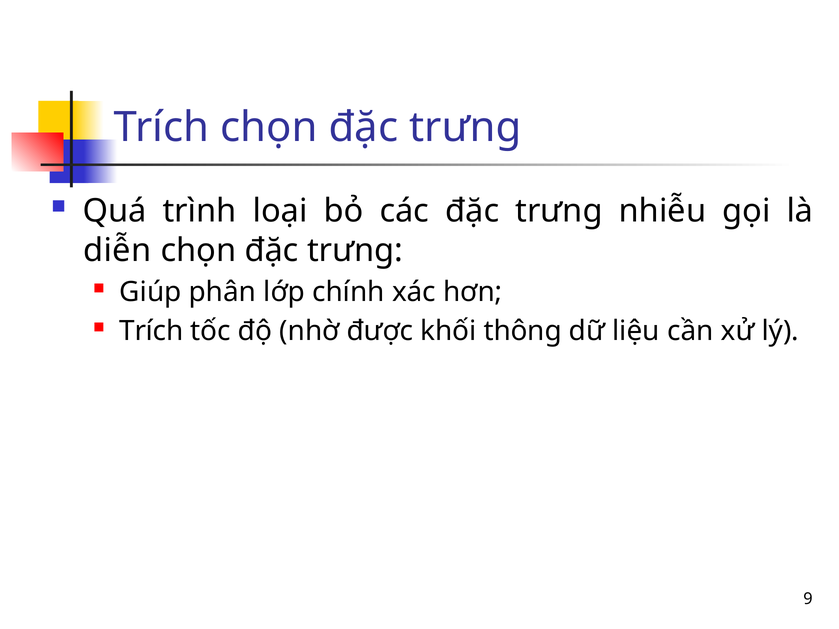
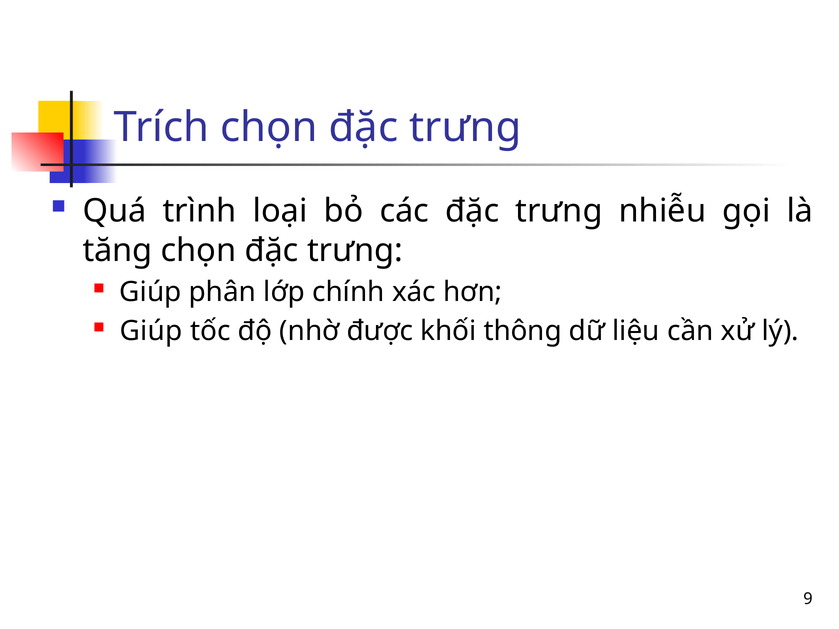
diễn: diễn -> tăng (118, 250)
Trích: Trích -> Giúp (151, 331)
